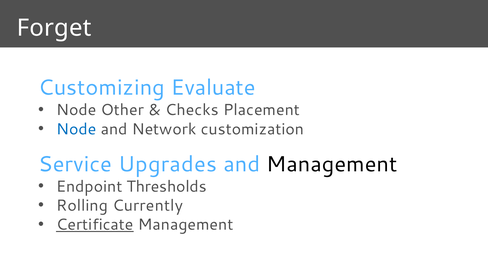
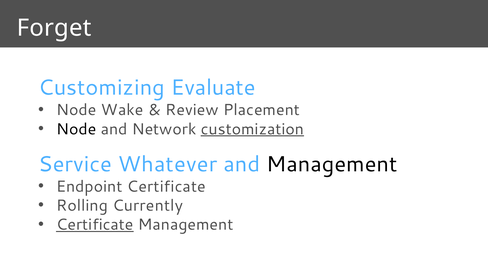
Other: Other -> Wake (122, 110)
Checks: Checks -> Review (192, 110)
Node colour: blue -> black (76, 129)
customization underline: none -> present (252, 129)
Upgrades: Upgrades -> Whatever (168, 164)
Endpoint Thresholds: Thresholds -> Certificate (166, 187)
